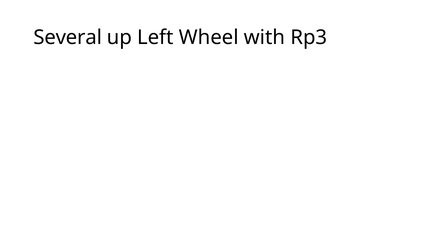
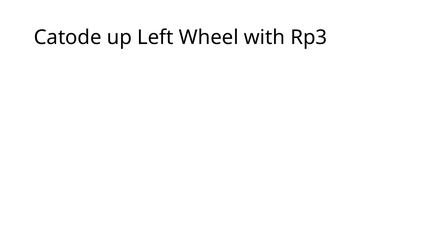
Several: Several -> Catode (68, 37)
